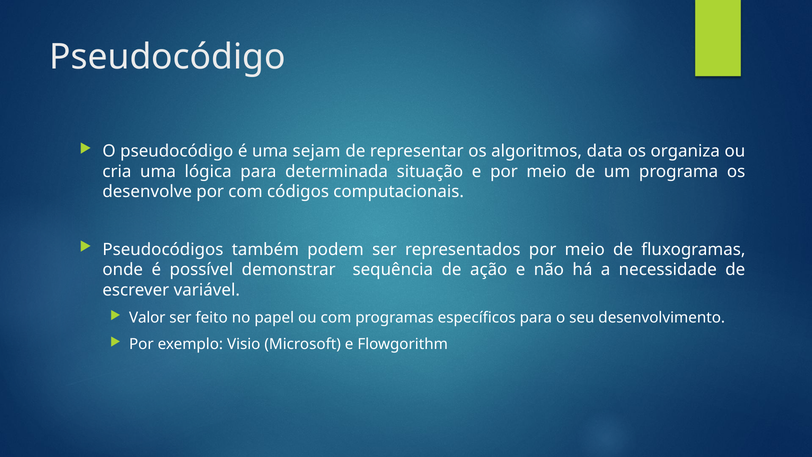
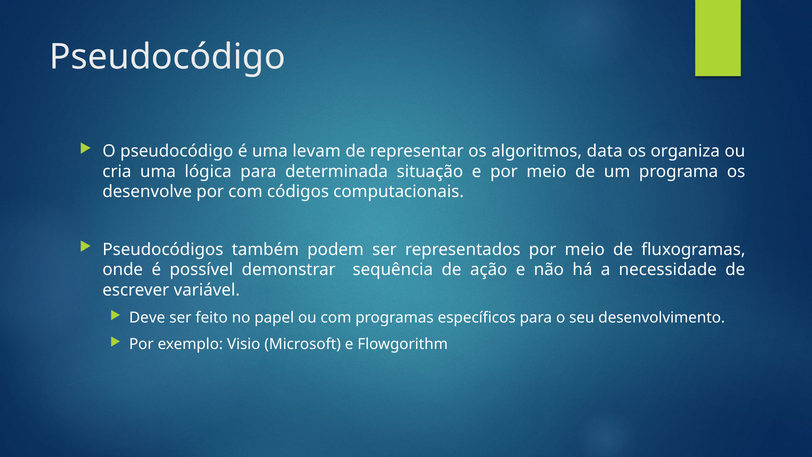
sejam: sejam -> levam (317, 151)
Valor: Valor -> Deve (147, 318)
